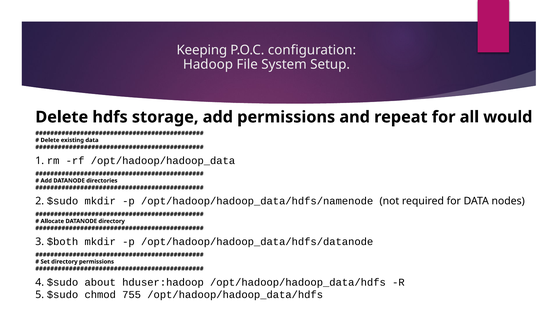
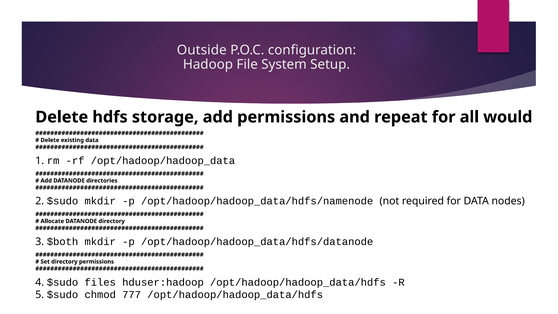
Keeping: Keeping -> Outside (202, 50)
about: about -> files (100, 282)
755: 755 -> 777 (132, 295)
